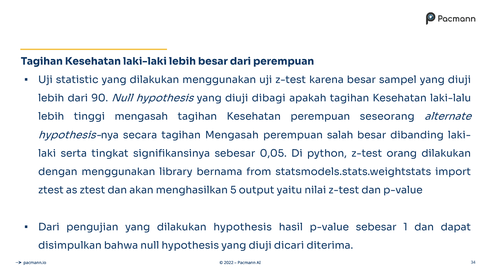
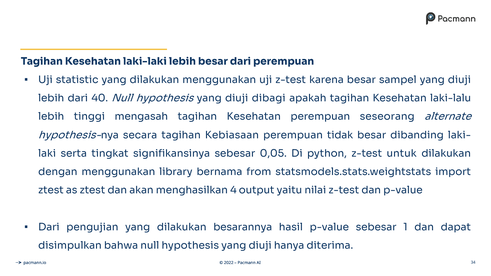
90: 90 -> 40 (100, 98)
tagihan Mengasah: Mengasah -> Kebiasaan (232, 135)
salah: salah -> tidak (340, 135)
orang: orang -> untuk (402, 154)
5: 5 -> 4 (233, 190)
dilakukan hypothesis: hypothesis -> besarannya (243, 227)
dicari: dicari -> hanya (289, 246)
